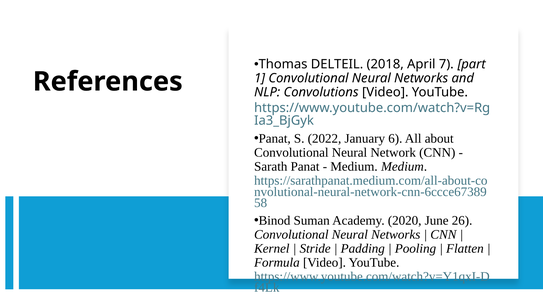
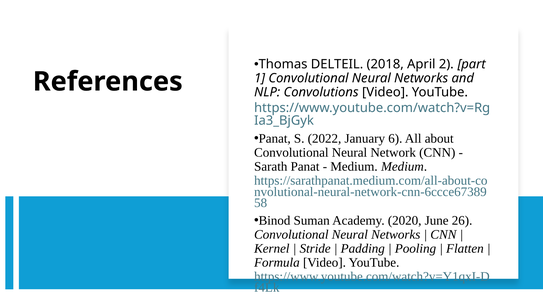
7: 7 -> 2 (446, 64)
